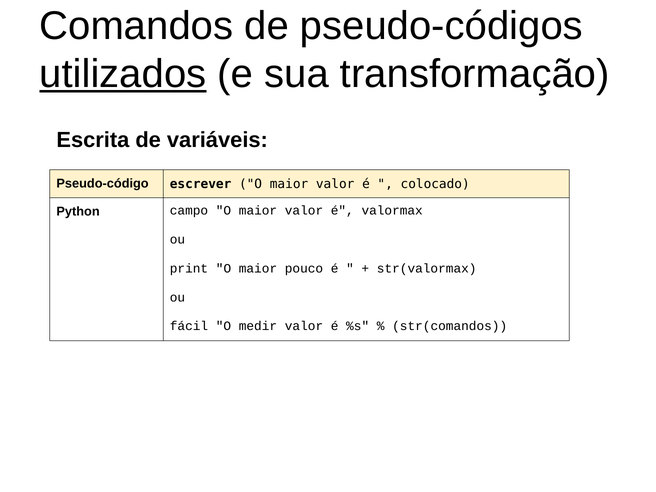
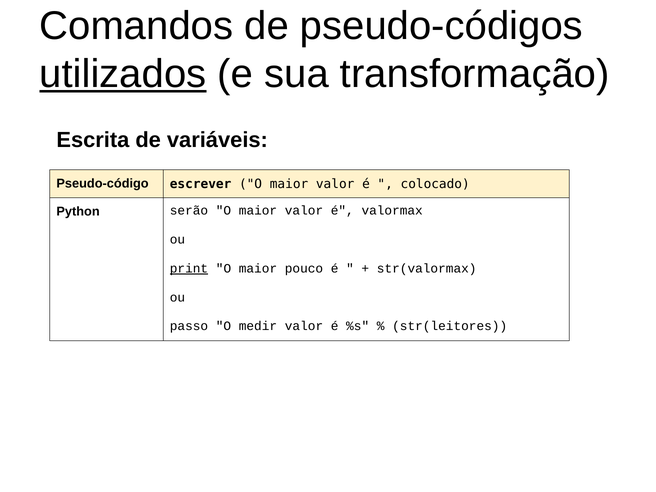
campo: campo -> serão (189, 211)
print underline: none -> present (189, 268)
fácil: fácil -> passo (189, 326)
str(comandos: str(comandos -> str(leitores (450, 326)
